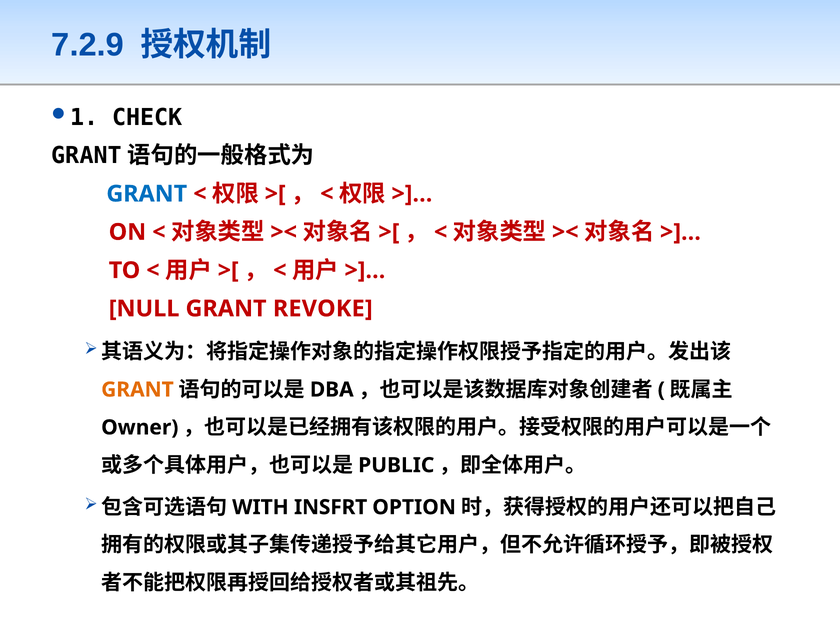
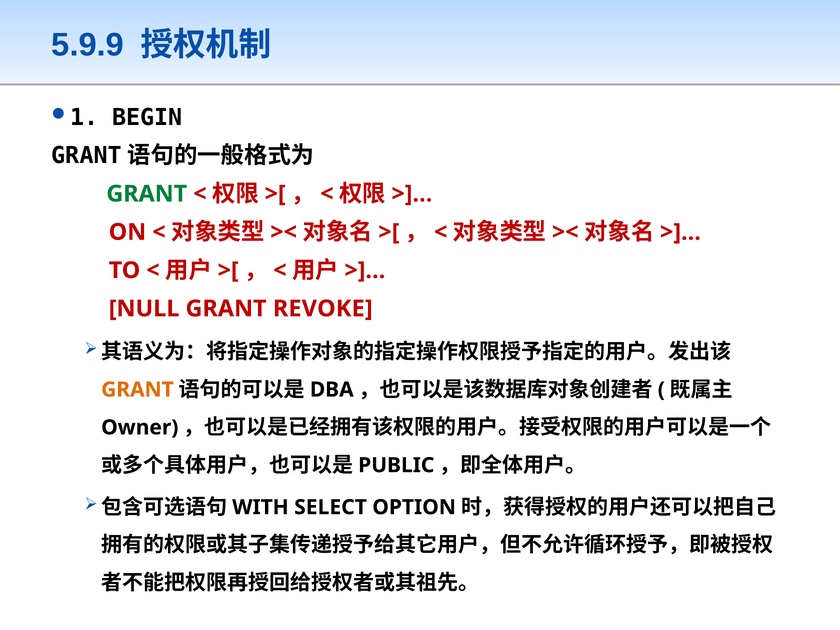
7.2.9: 7.2.9 -> 5.9.9 (88, 45)
CHECK: CHECK -> BEGIN (147, 117)
GRANT colour: blue -> green (147, 194)
INSFRT: INSFRT -> SELECT (331, 507)
